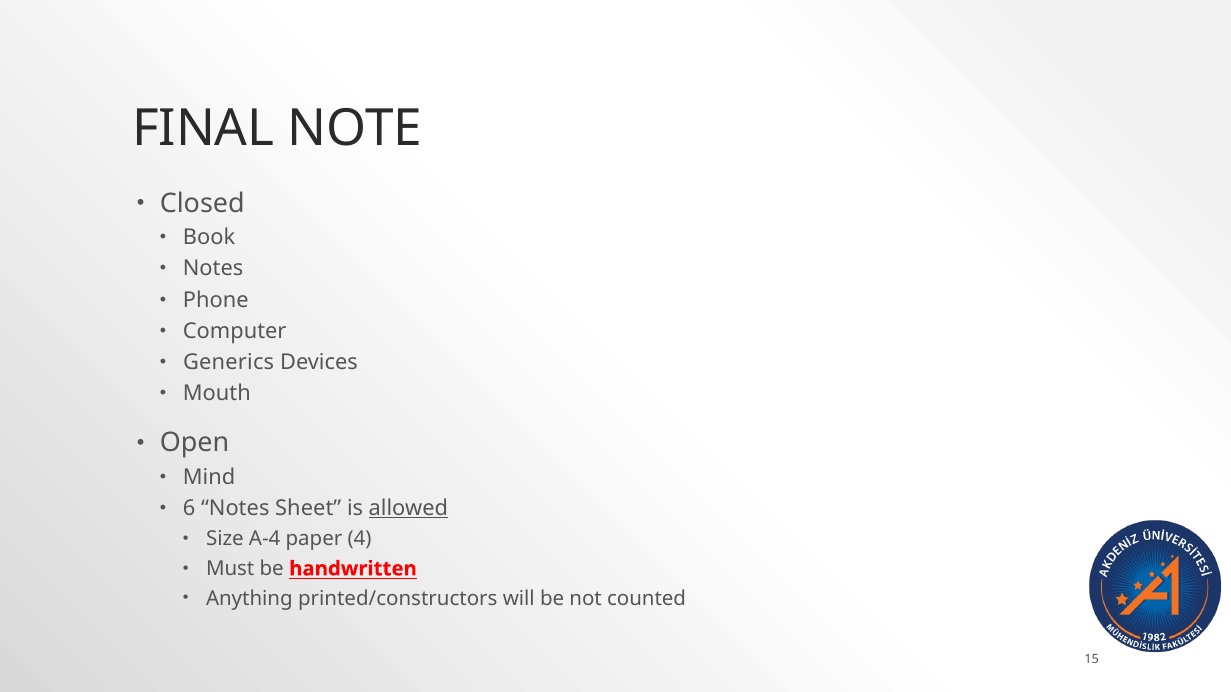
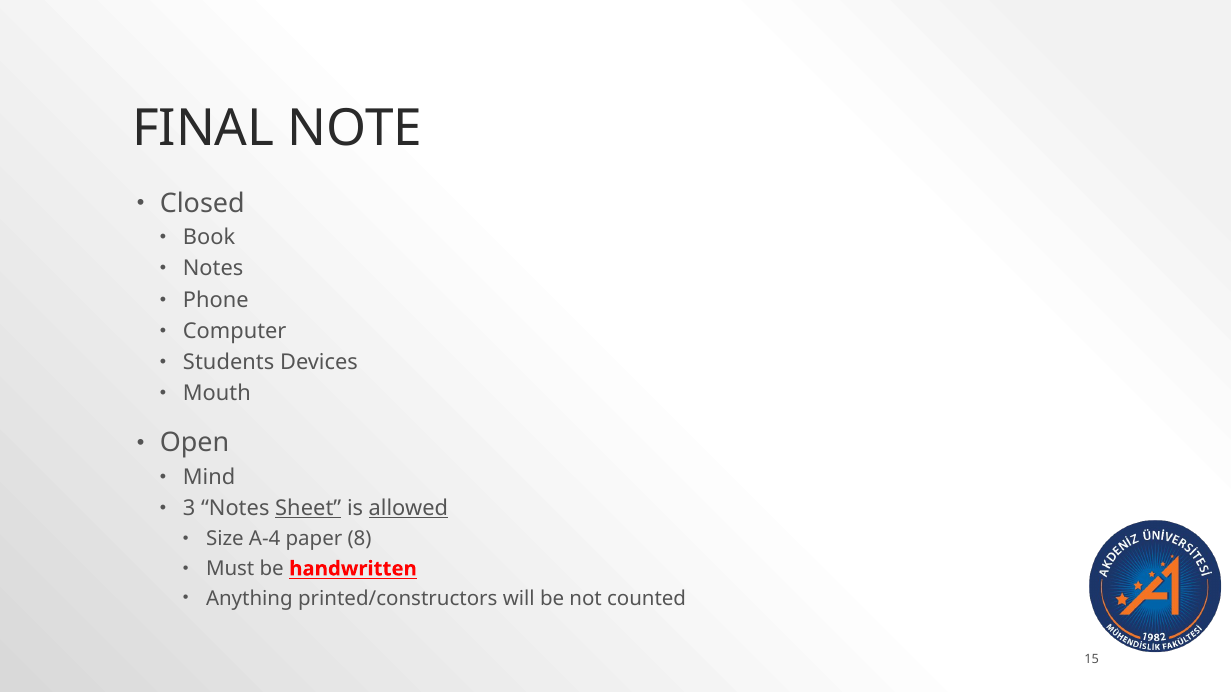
Generics: Generics -> Students (229, 363)
6: 6 -> 3 (189, 509)
Sheet underline: none -> present (308, 509)
4: 4 -> 8 (359, 539)
